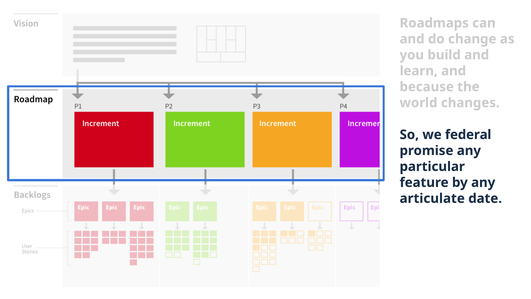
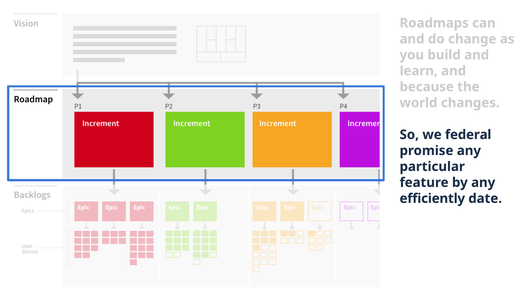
articulate: articulate -> efficiently (432, 198)
